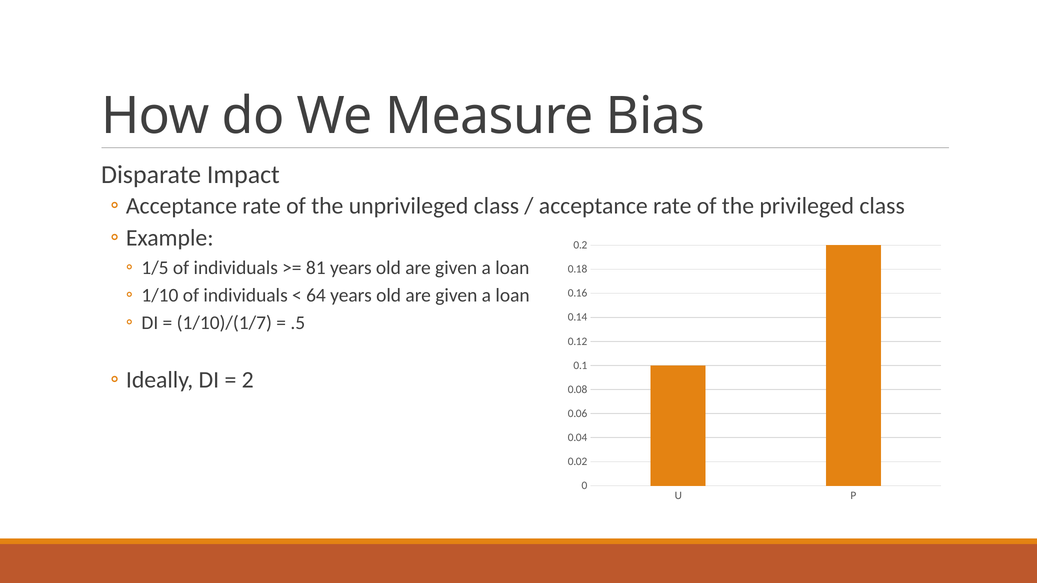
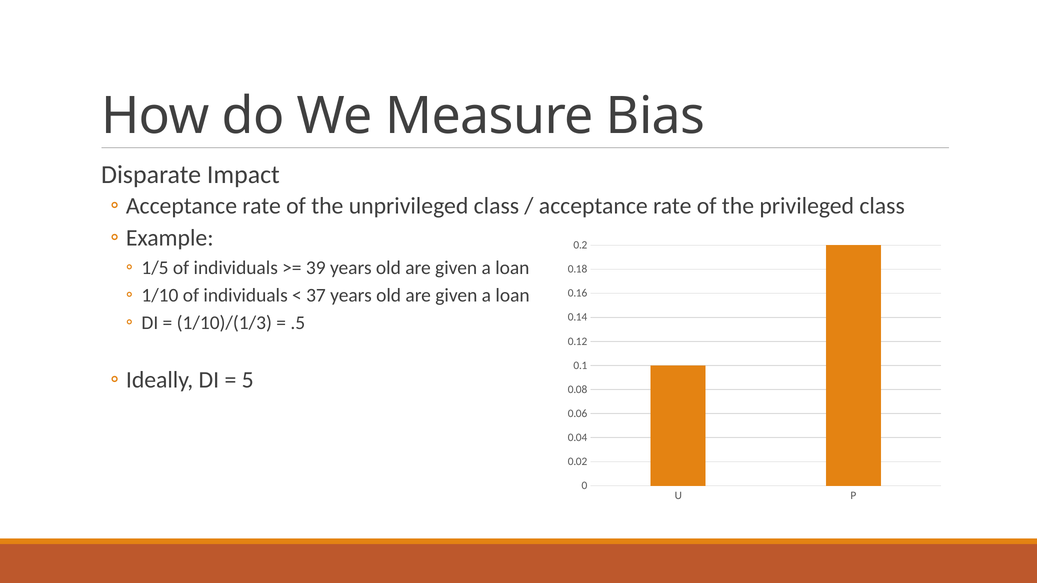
81: 81 -> 39 (316, 268)
64: 64 -> 37 (316, 295)
1/10)/(1/7: 1/10)/(1/7 -> 1/10)/(1/3 (224, 323)
2: 2 -> 5 (248, 380)
